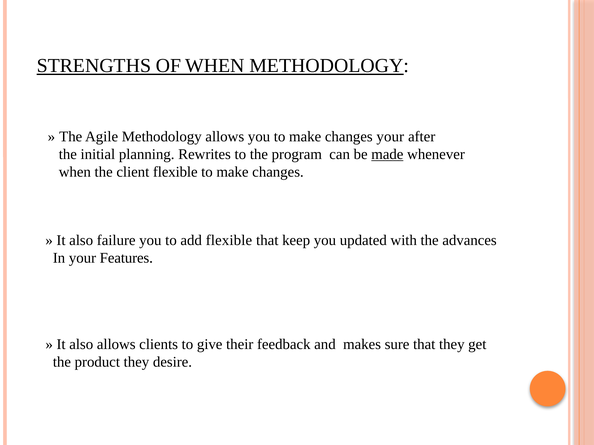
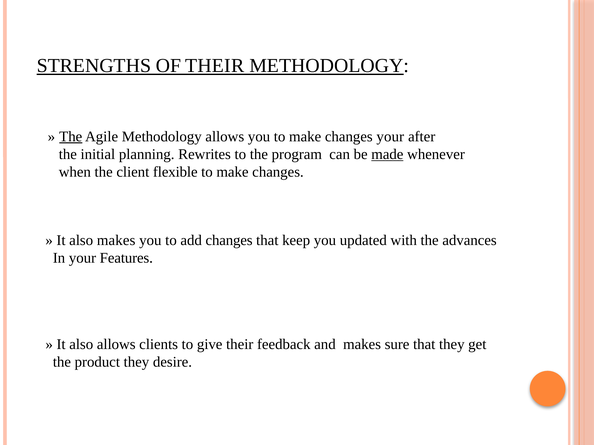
OF WHEN: WHEN -> THEIR (215, 66)
The underline: none -> present (71, 137)
also failure: failure -> makes (116, 241)
add flexible: flexible -> changes (229, 241)
